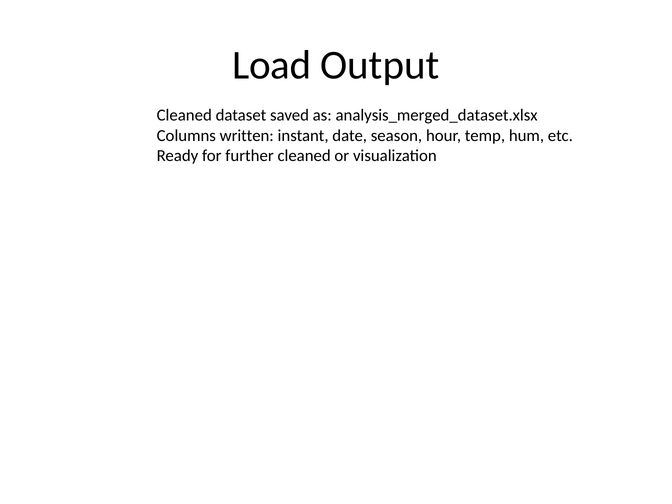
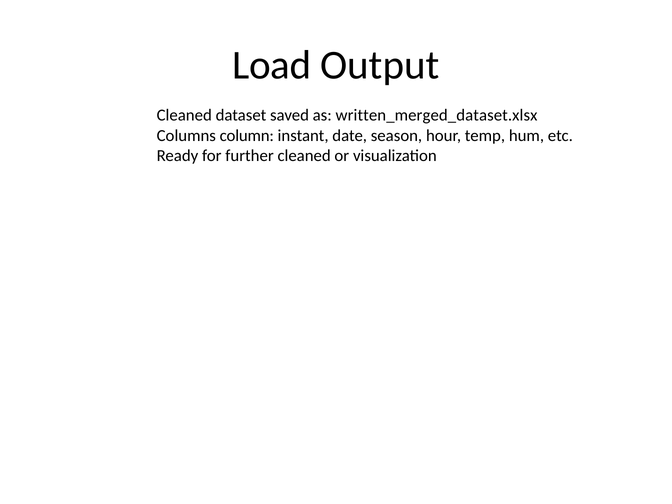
analysis_merged_dataset.xlsx: analysis_merged_dataset.xlsx -> written_merged_dataset.xlsx (437, 115)
written: written -> column (247, 135)
